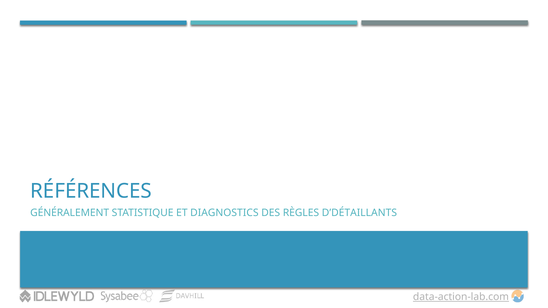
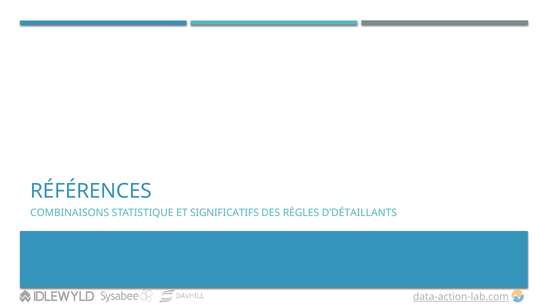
GÉNÉRALEMENT: GÉNÉRALEMENT -> COMBINAISONS (70, 213)
DIAGNOSTICS: DIAGNOSTICS -> SIGNIFICATIFS (224, 213)
